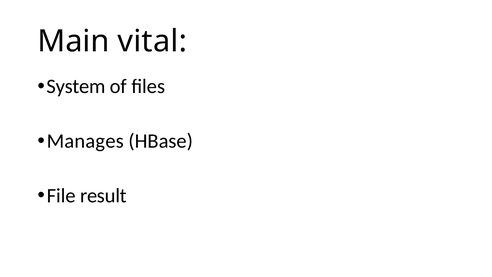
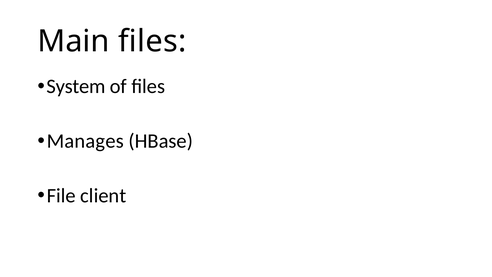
Main vital: vital -> files (152, 41)
result: result -> client (103, 195)
